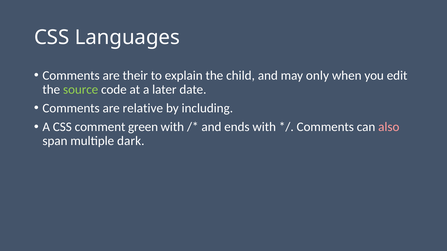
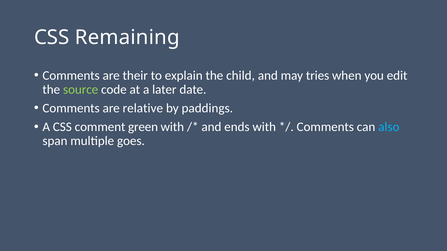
Languages: Languages -> Remaining (127, 38)
only: only -> tries (318, 76)
including: including -> paddings (207, 108)
also colour: pink -> light blue (389, 127)
dark: dark -> goes (131, 141)
